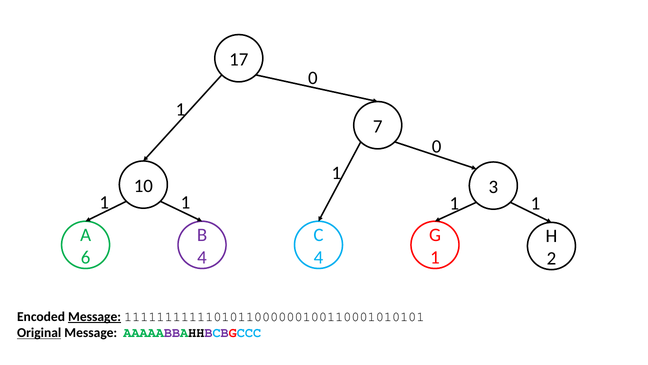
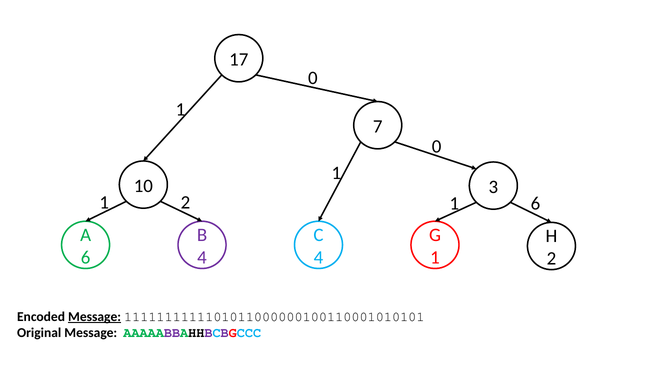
1: 1 -> 2 (185, 202)
1: 1 -> 6 (535, 203)
Original underline: present -> none (39, 333)
